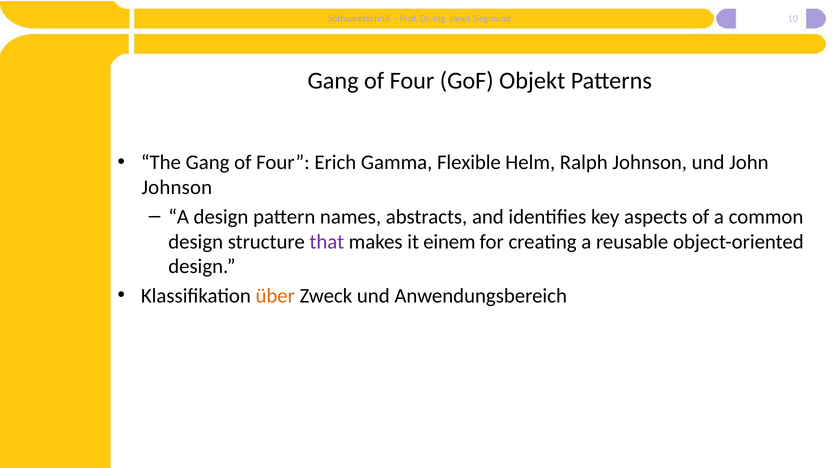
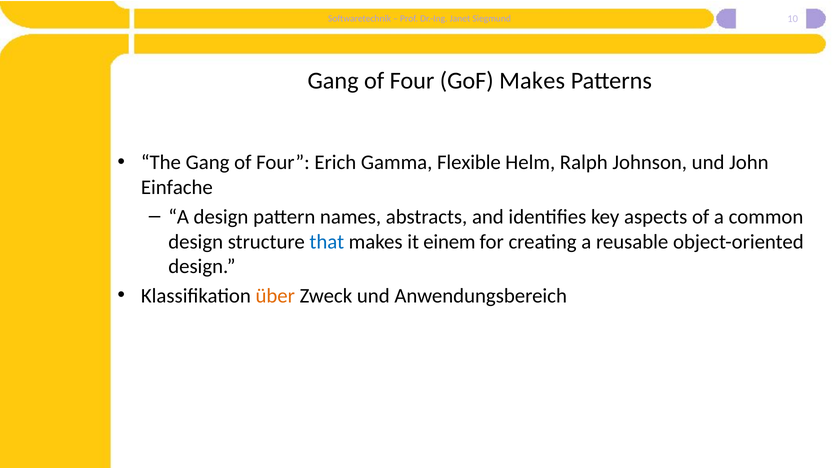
GoF Objekt: Objekt -> Makes (532, 81)
Johnson: Johnson -> Einfache (177, 188)
that colour: purple -> blue (327, 242)
